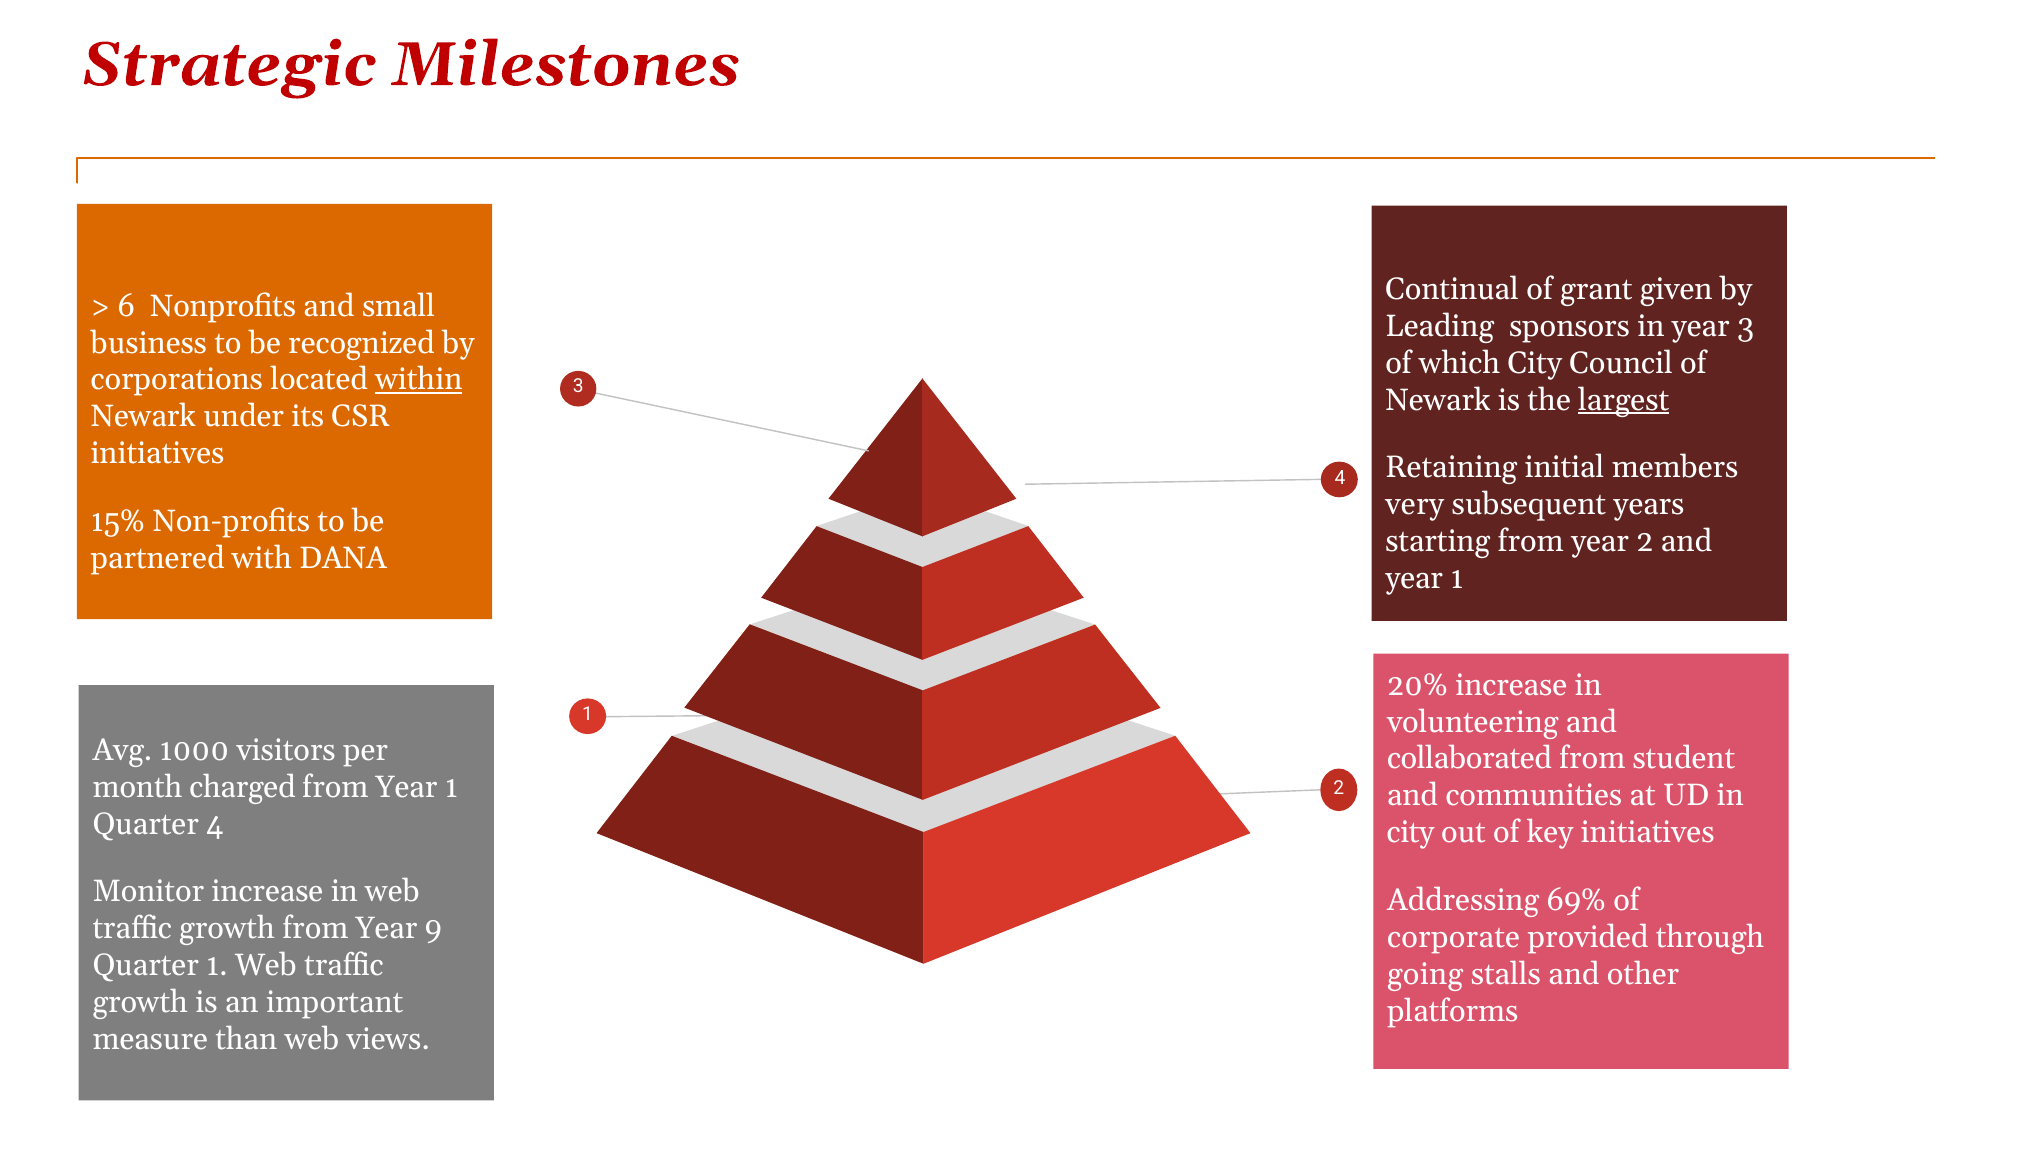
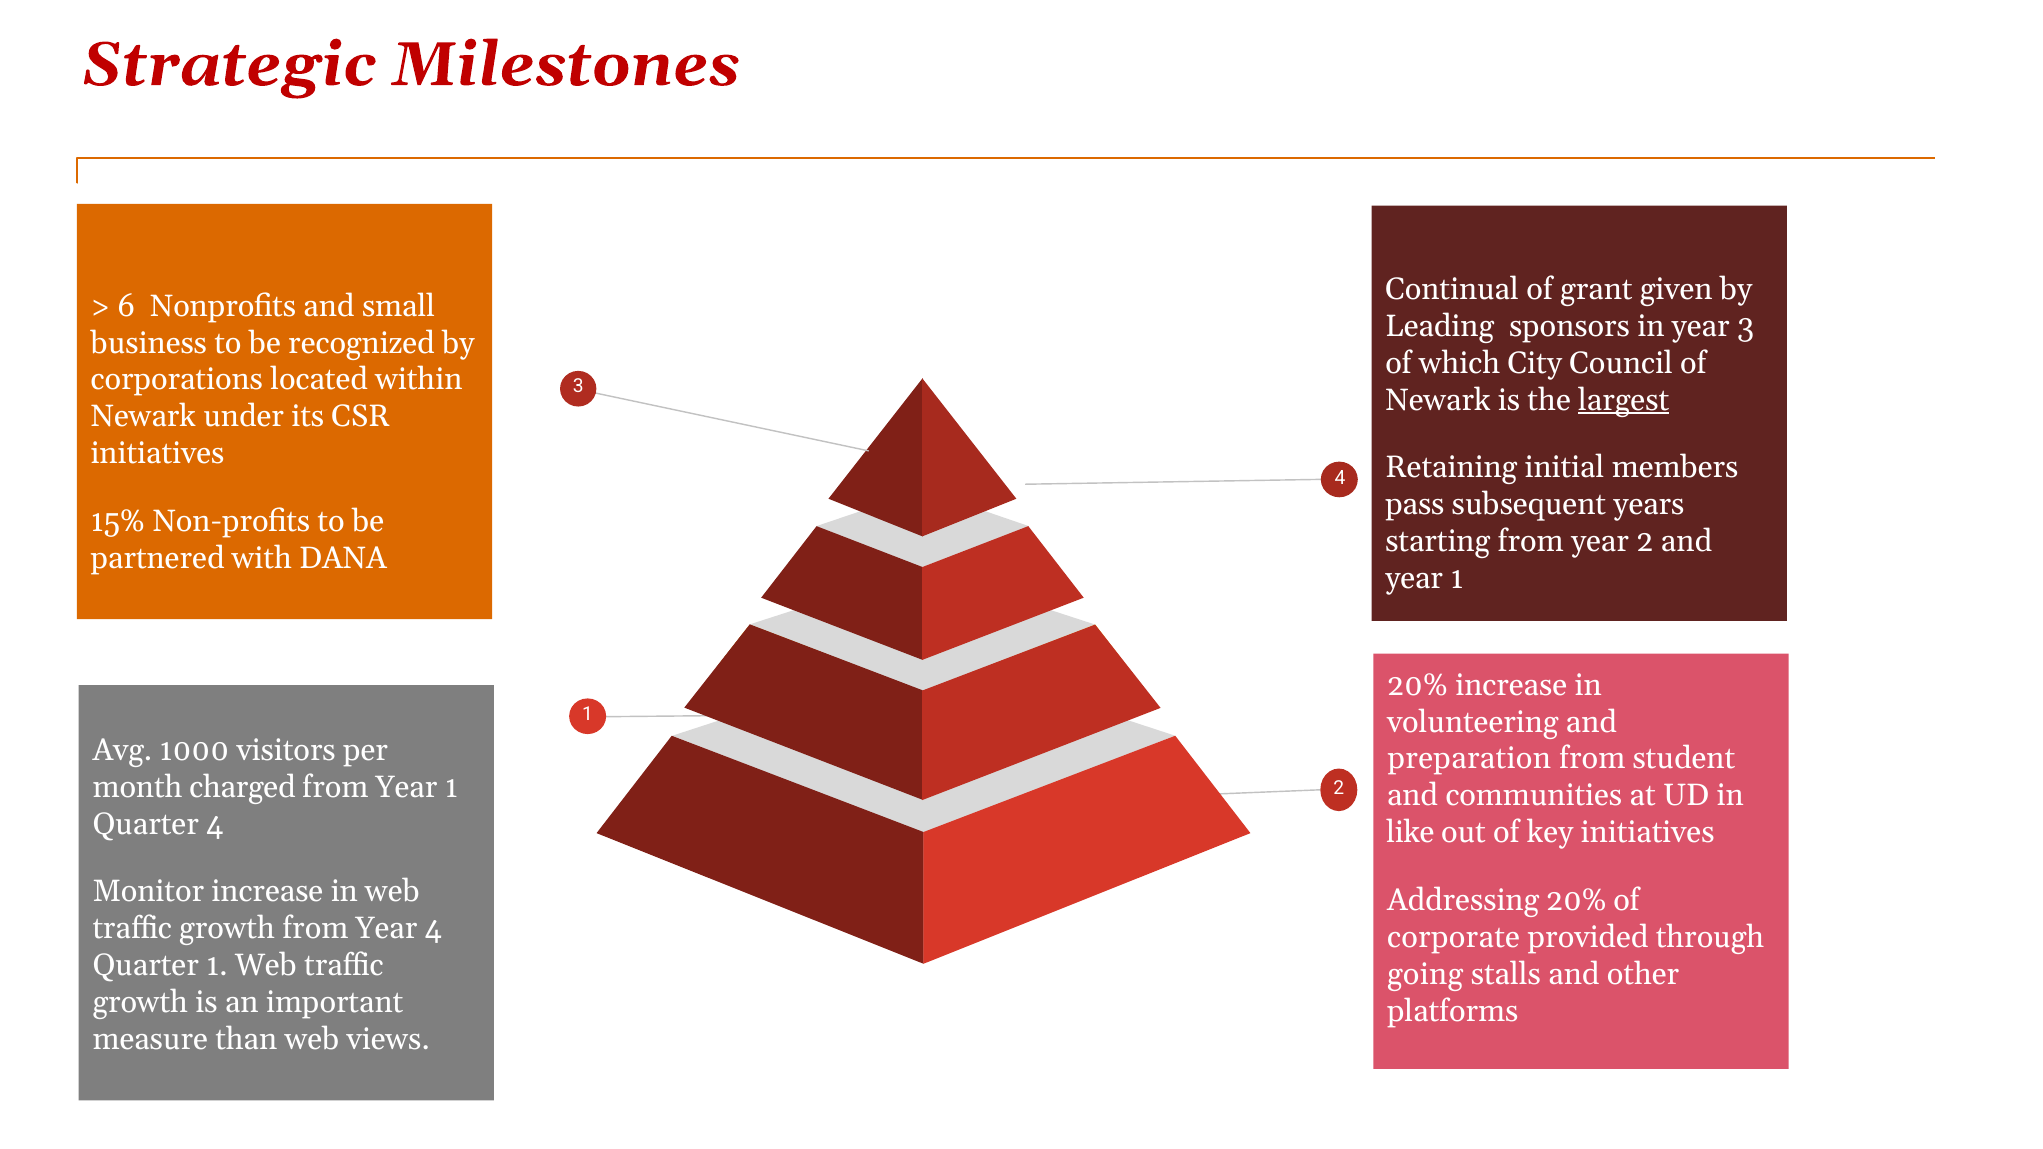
within underline: present -> none (419, 380)
very: very -> pass (1415, 505)
collaborated: collaborated -> preparation (1469, 759)
city: city -> like (1410, 833)
Addressing 69%: 69% -> 20% (1576, 900)
Year 9: 9 -> 4 (433, 929)
